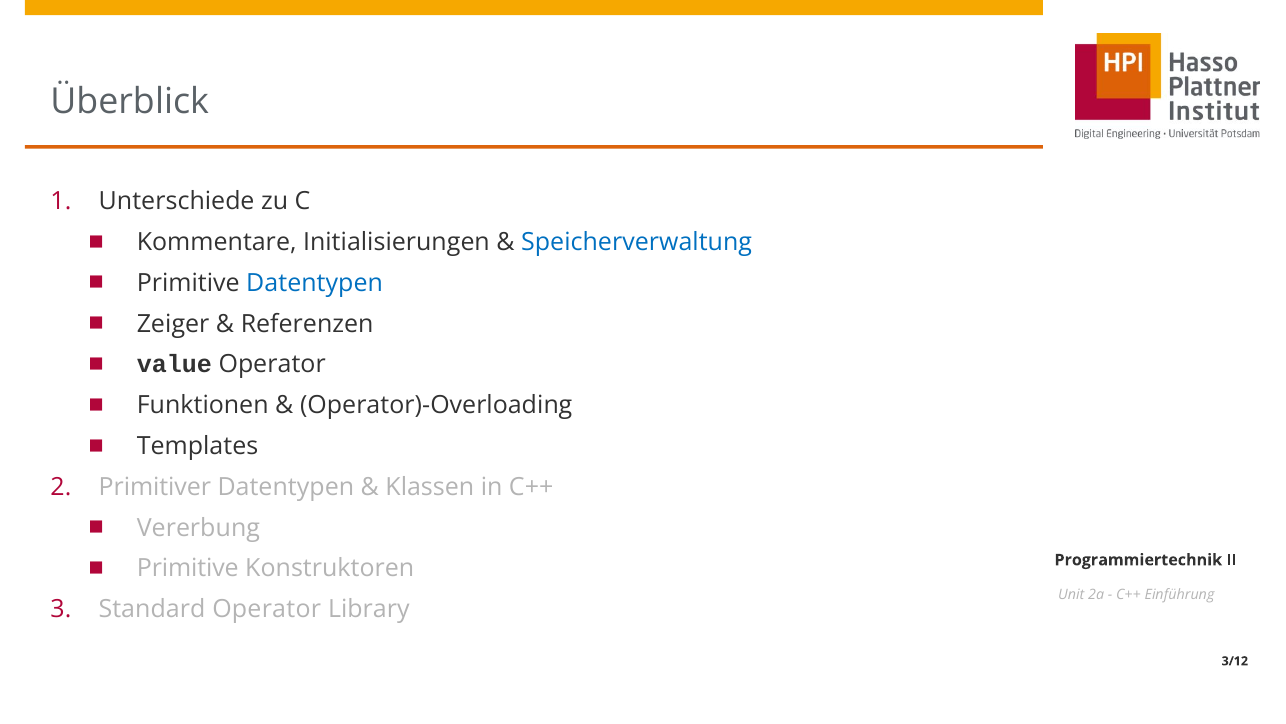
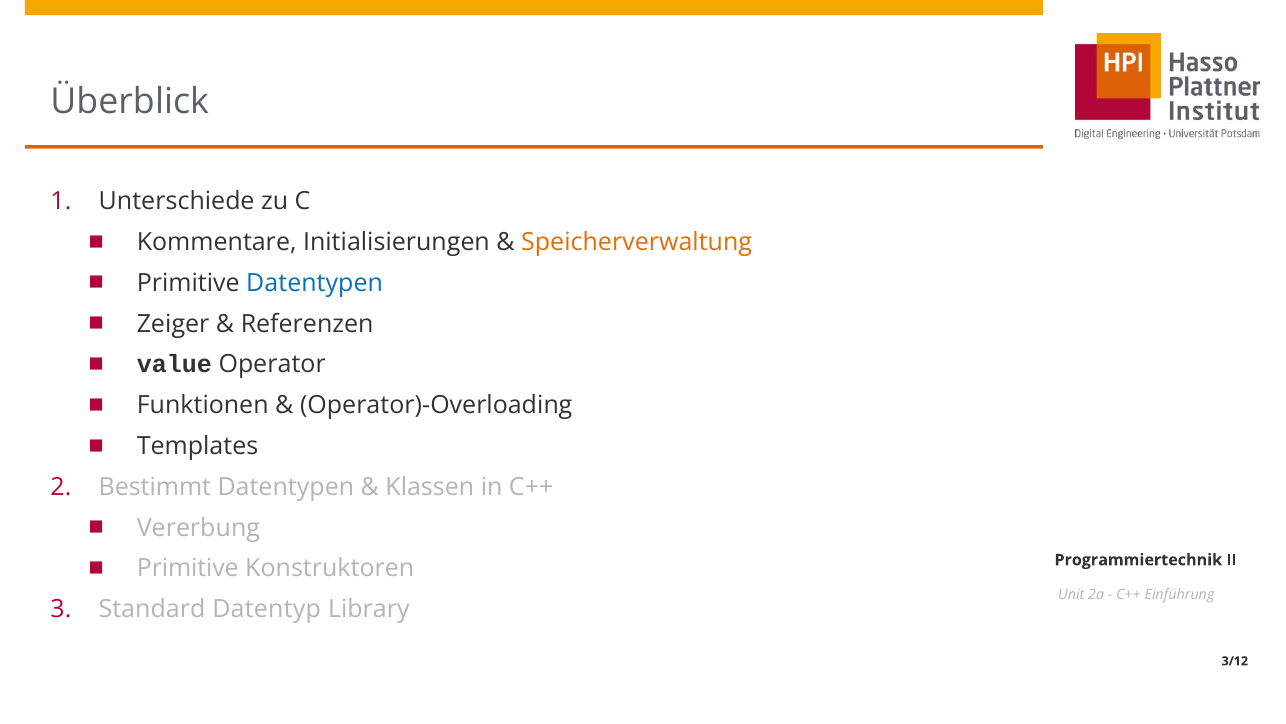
Speicherverwaltung colour: blue -> orange (637, 242)
Primitiver: Primitiver -> Bestimmt (155, 487)
Standard Operator: Operator -> Datentyp (267, 609)
